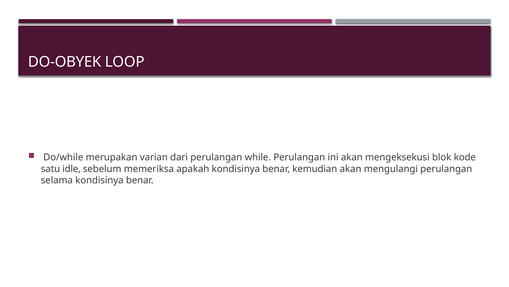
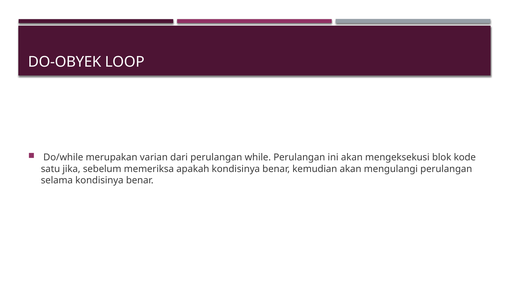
idle: idle -> jika (71, 168)
